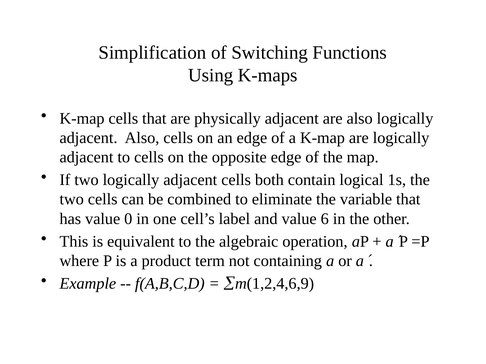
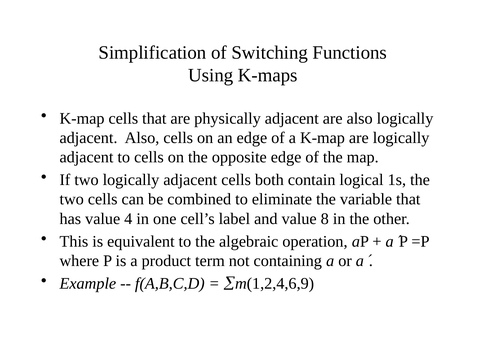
0: 0 -> 4 (128, 219)
6: 6 -> 8 (325, 219)
